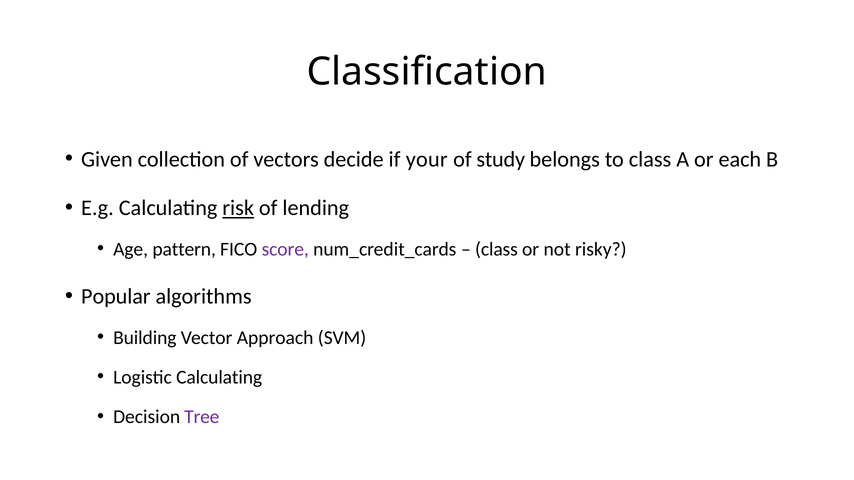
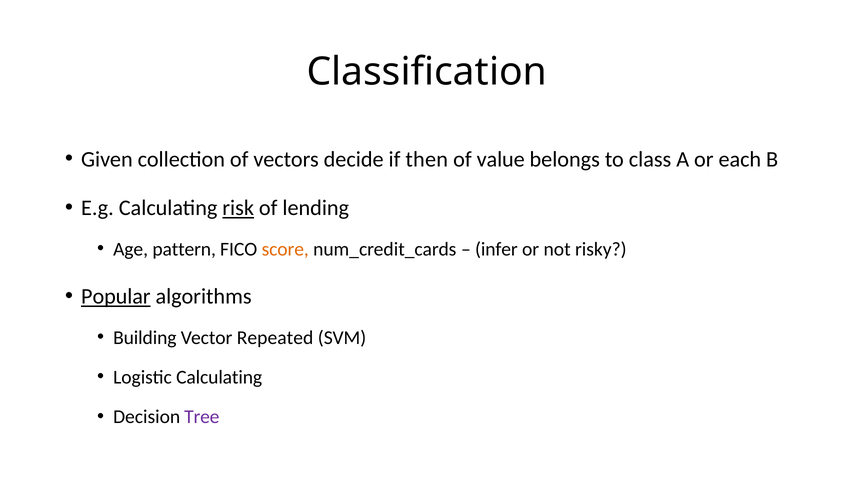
your: your -> then (427, 159)
study: study -> value (501, 159)
score colour: purple -> orange (285, 249)
class: class -> infer (496, 249)
Popular underline: none -> present (116, 297)
Approach: Approach -> Repeated (275, 338)
